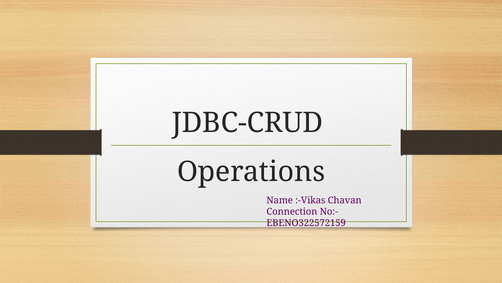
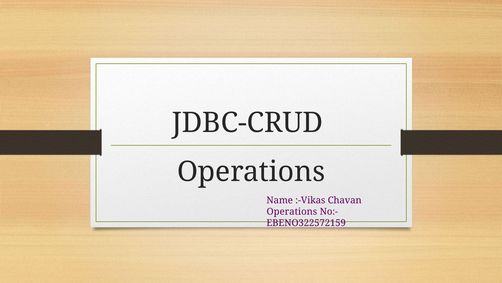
Connection: Connection -> Operations (292, 211)
